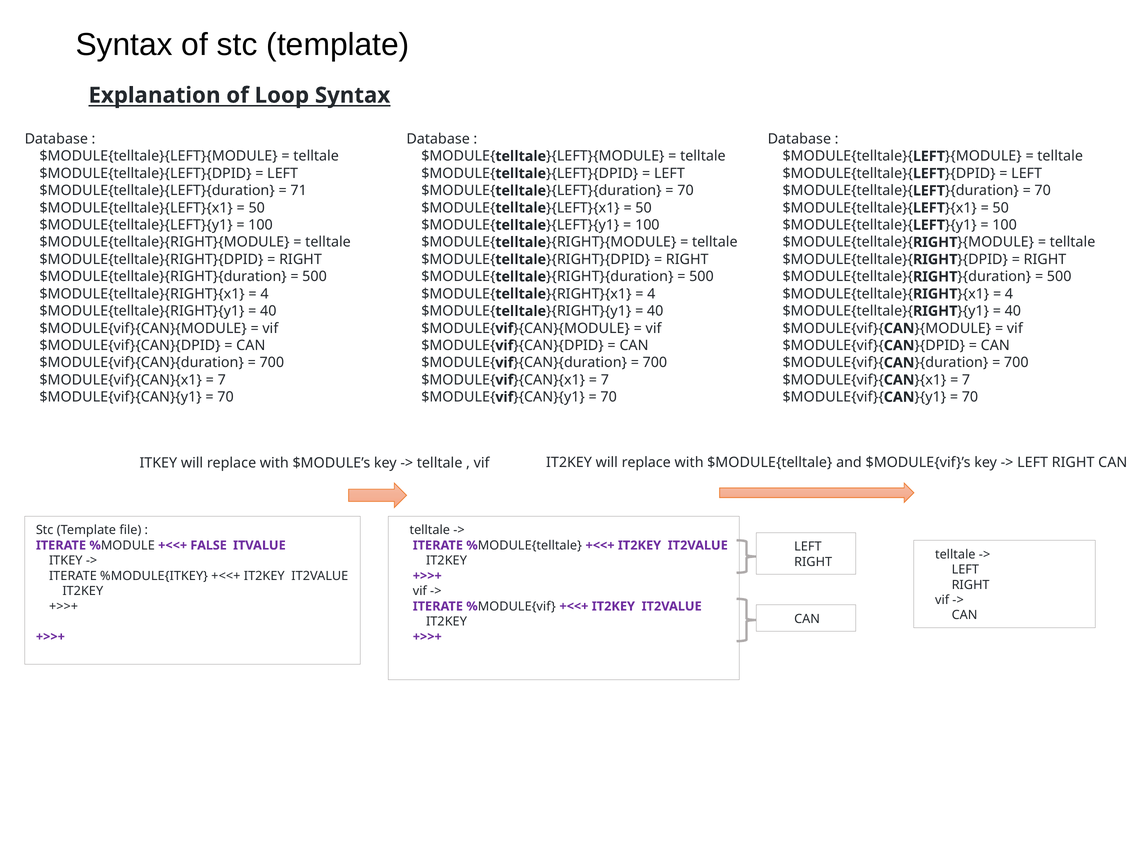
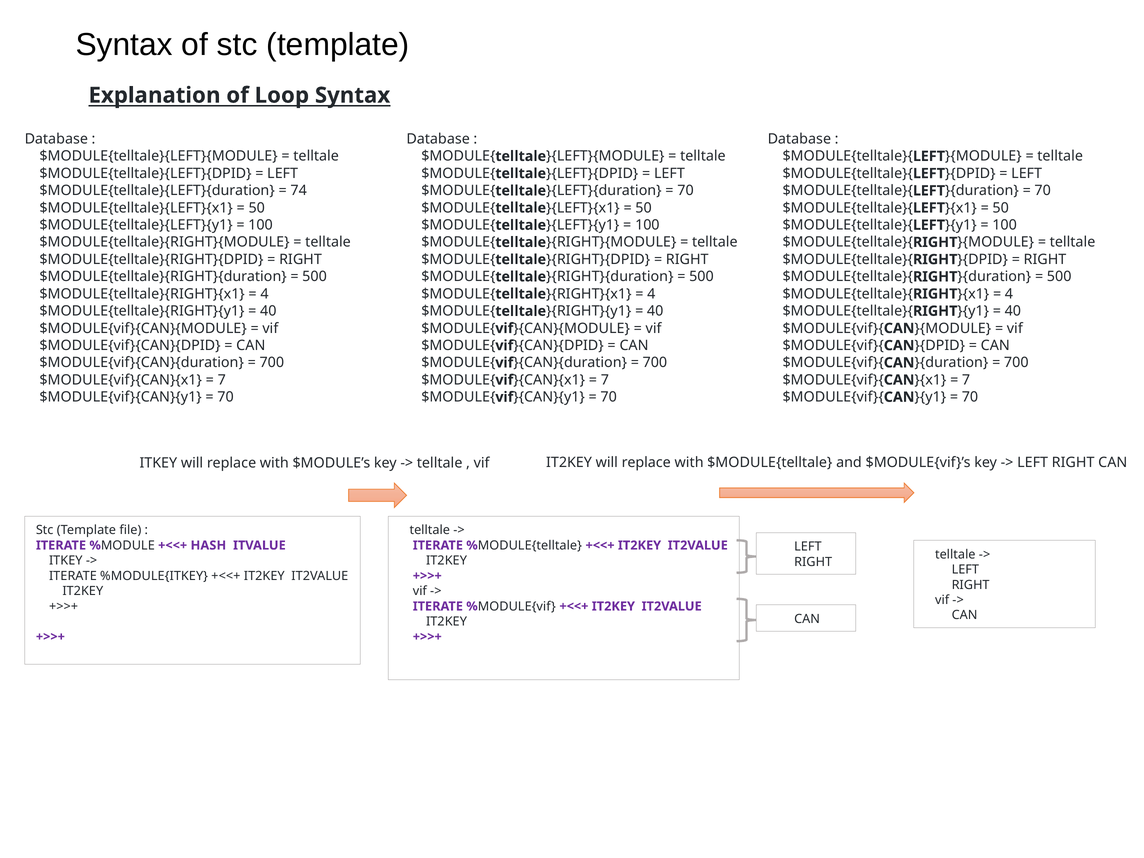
71: 71 -> 74 (299, 191)
FALSE: FALSE -> HASH (208, 545)
